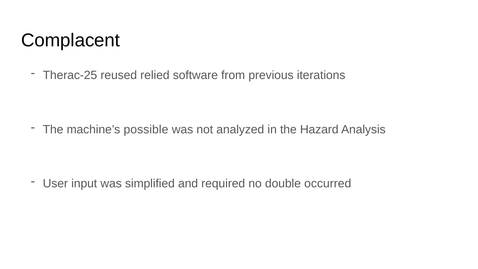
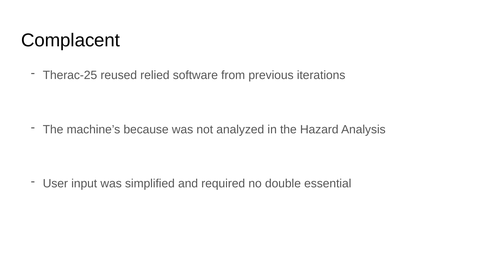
possible: possible -> because (146, 129)
occurred: occurred -> essential (328, 184)
